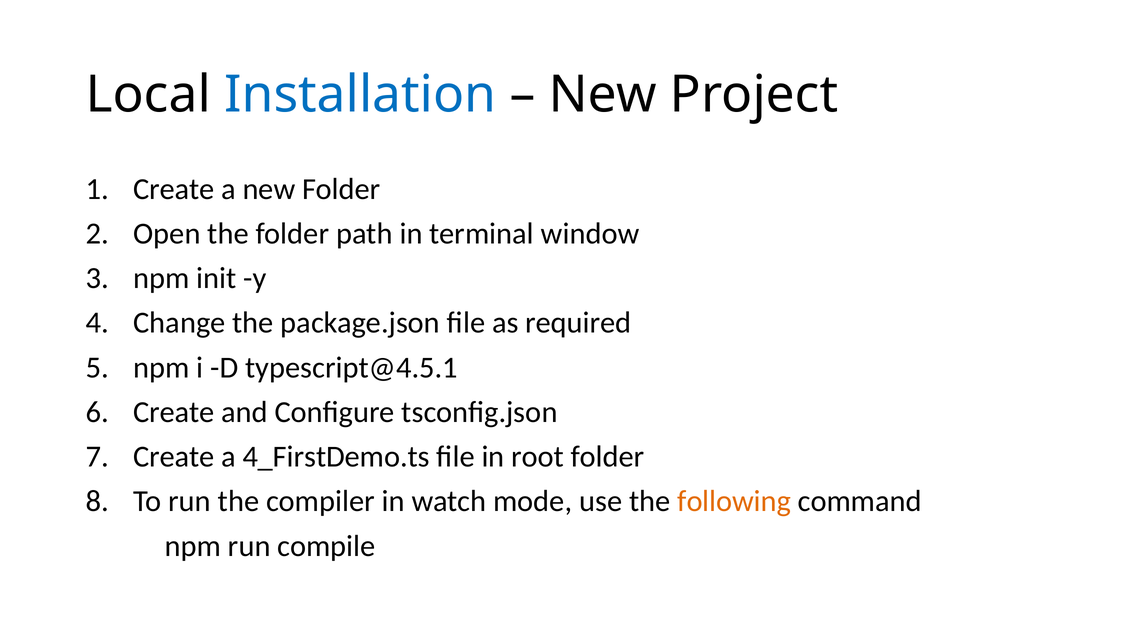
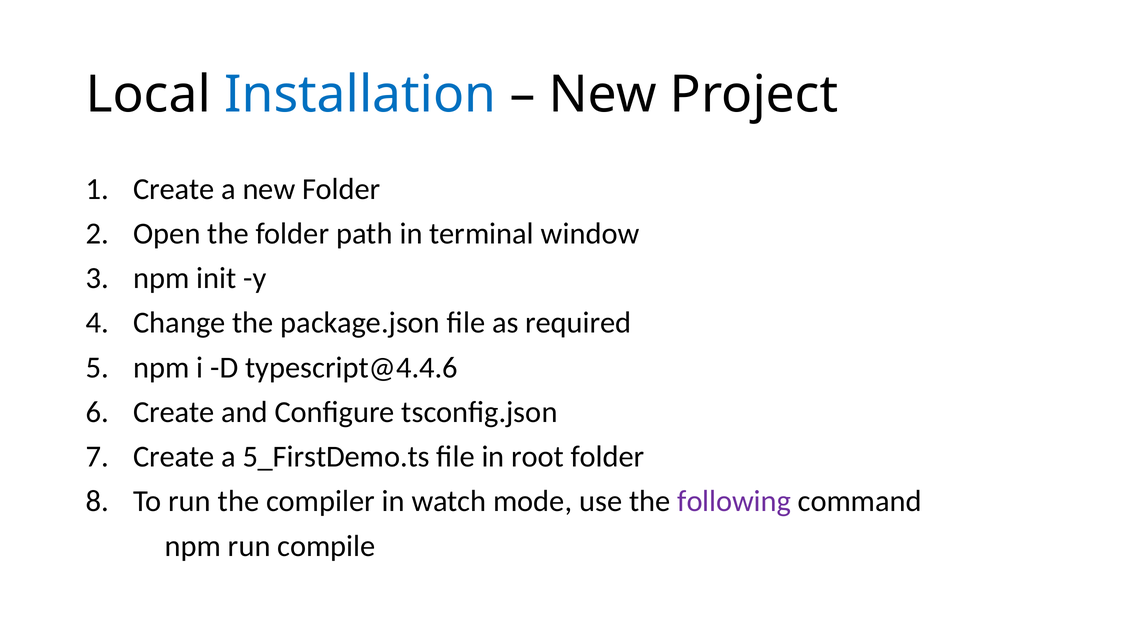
typescript@4.5.1: typescript@4.5.1 -> typescript@4.4.6 (352, 367)
4_FirstDemo.ts: 4_FirstDemo.ts -> 5_FirstDemo.ts (336, 457)
following colour: orange -> purple (734, 501)
